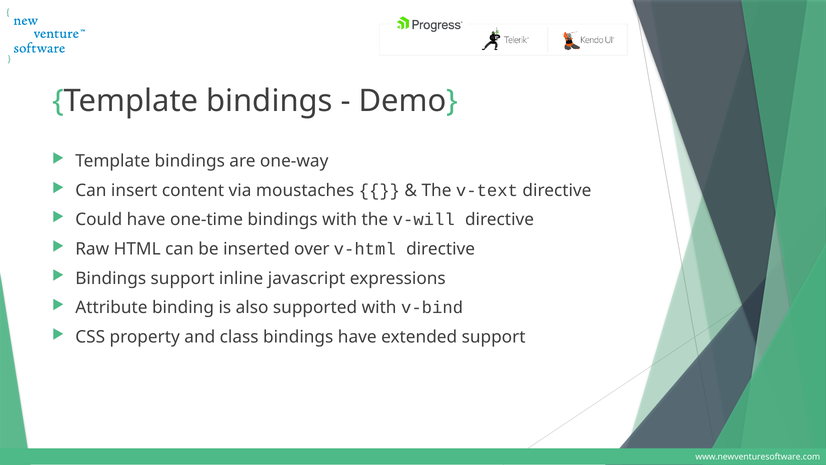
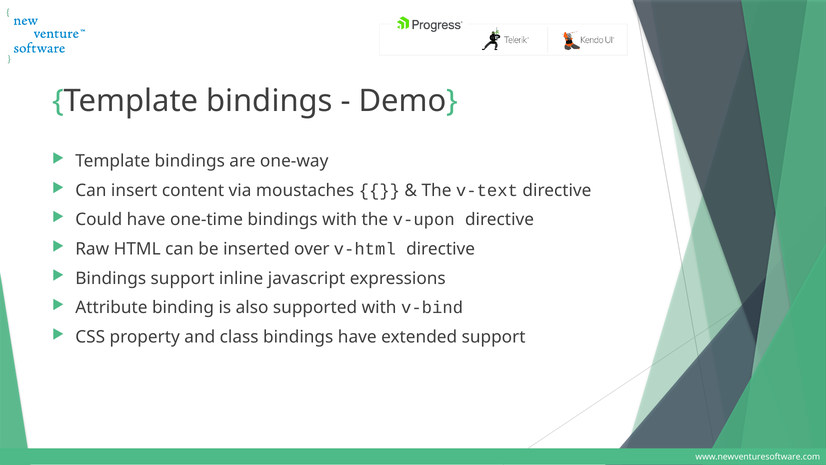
v-will: v-will -> v-upon (424, 220)
